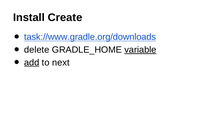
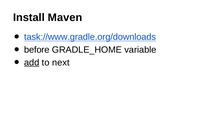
Create: Create -> Maven (65, 17)
delete: delete -> before (37, 50)
variable underline: present -> none (140, 50)
